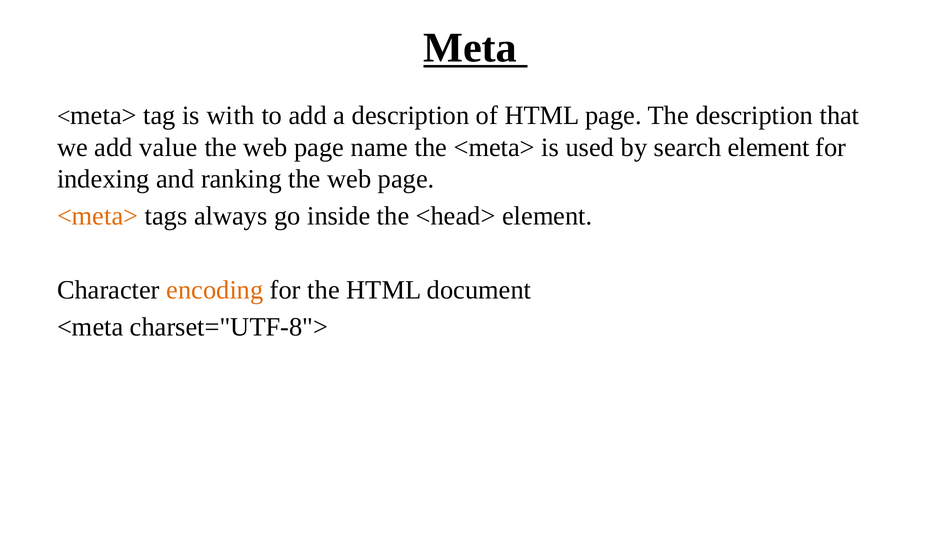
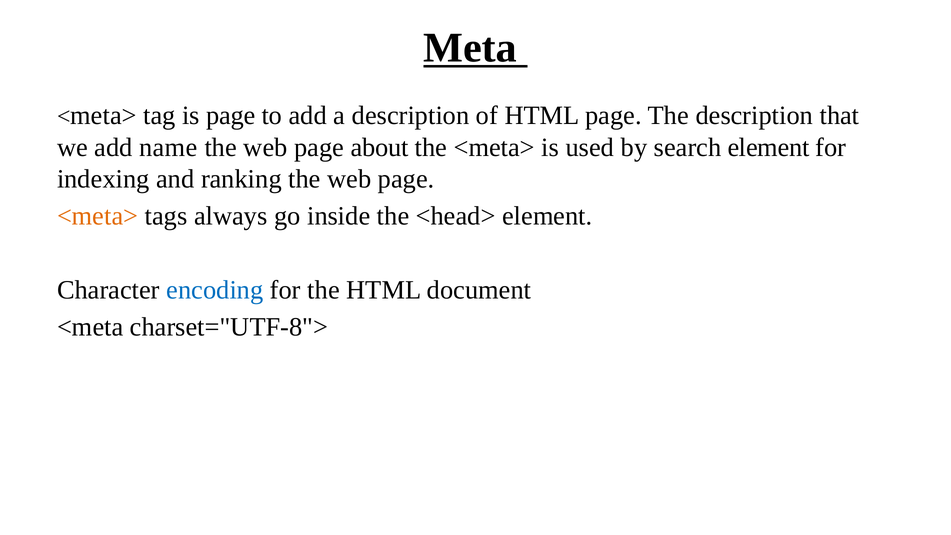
is with: with -> page (231, 116)
value: value -> name (168, 147)
name: name -> about (380, 147)
encoding colour: orange -> blue (215, 290)
